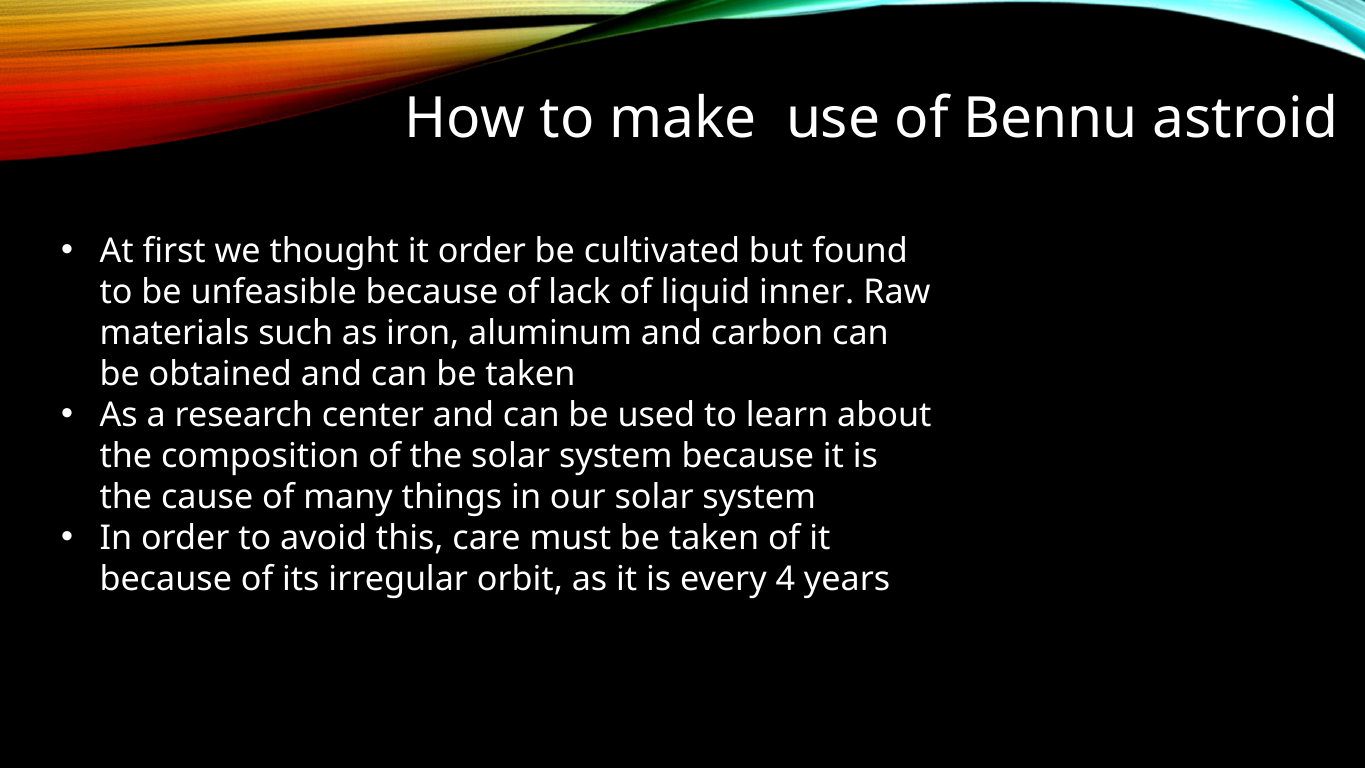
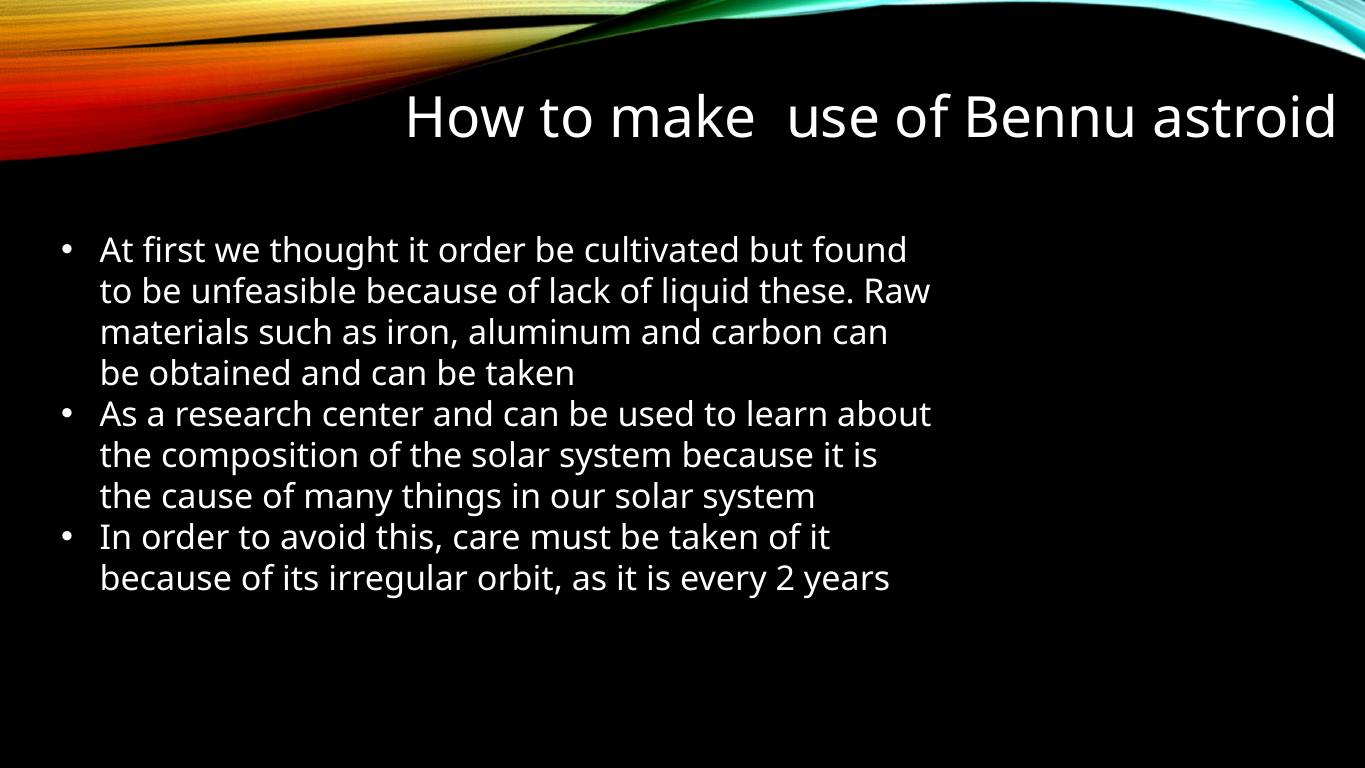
inner: inner -> these (807, 292)
4: 4 -> 2 (785, 579)
